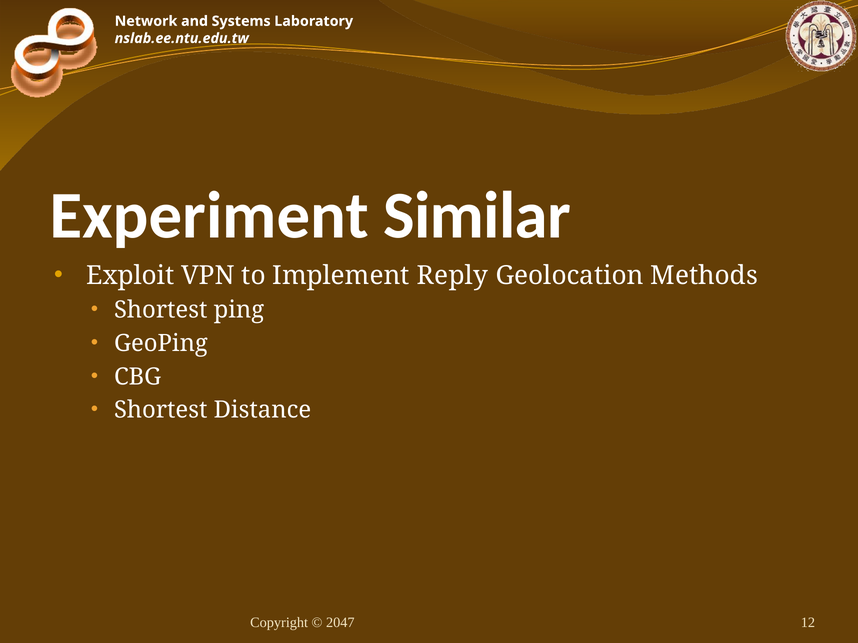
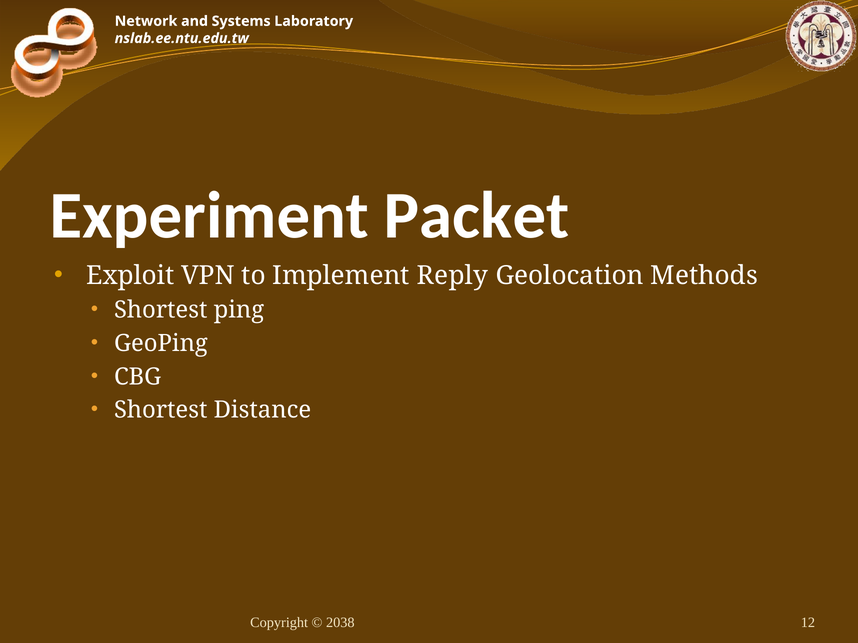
Similar: Similar -> Packet (477, 216)
2047: 2047 -> 2038 (340, 623)
